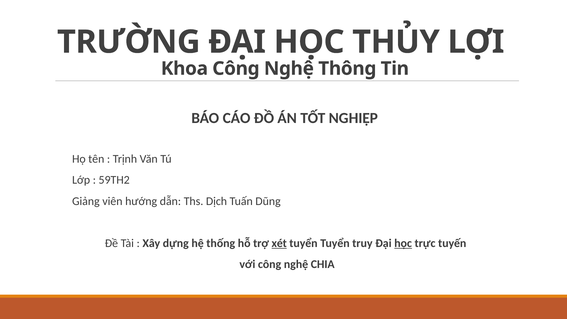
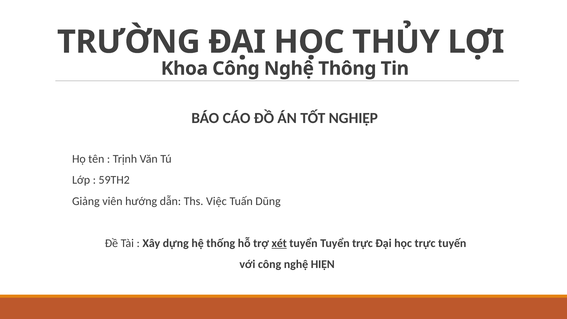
Dịch: Dịch -> Việc (216, 201)
Tuyển truy: truy -> trực (363, 243)
học underline: present -> none (403, 243)
CHIA: CHIA -> HIỆN (323, 264)
